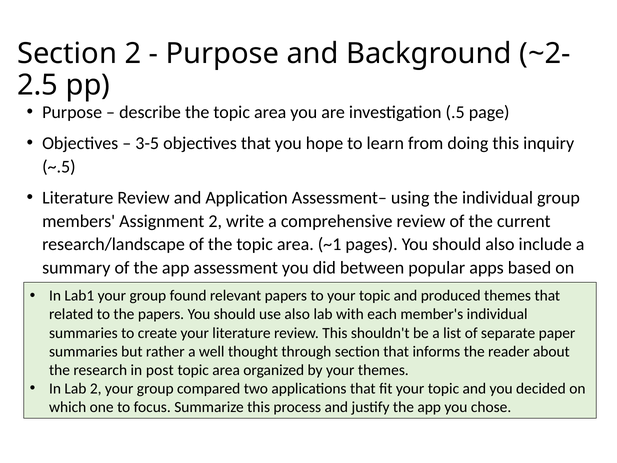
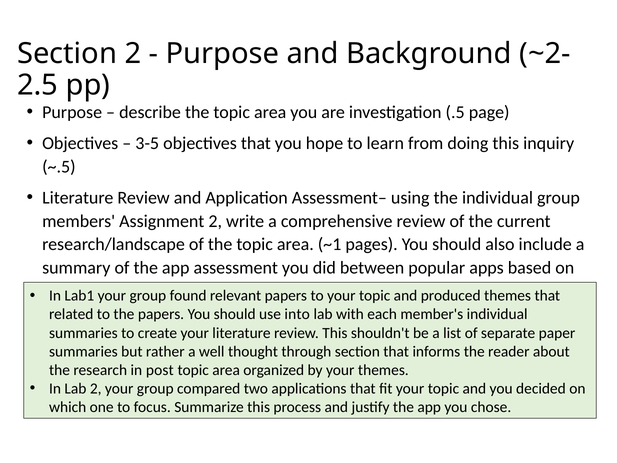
use also: also -> into (297, 314)
